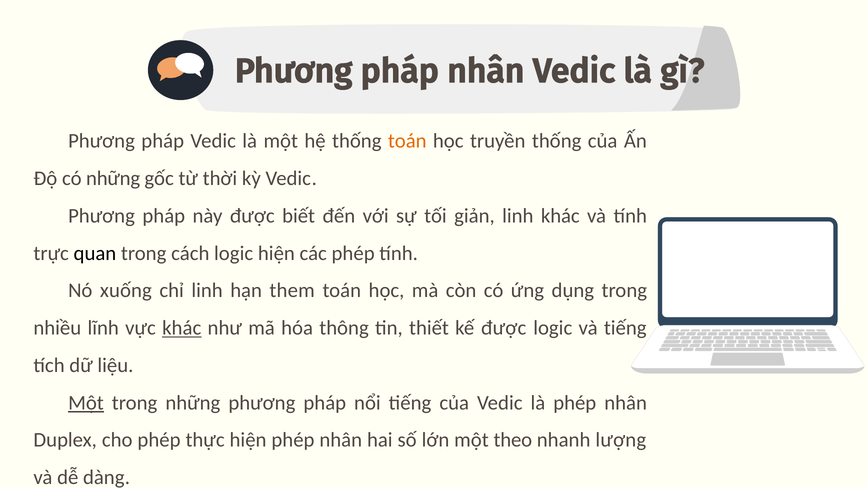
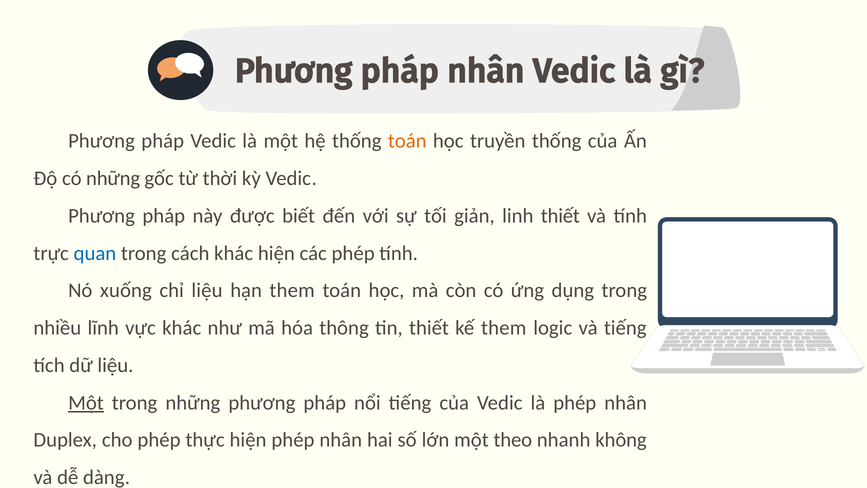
linh khác: khác -> thiết (560, 216)
quan colour: black -> blue (95, 253)
cách logic: logic -> khác (234, 253)
chỉ linh: linh -> liệu (207, 290)
khác underline: present -> none (182, 328)
kế được: được -> them (504, 328)
lượng: lượng -> không (621, 440)
